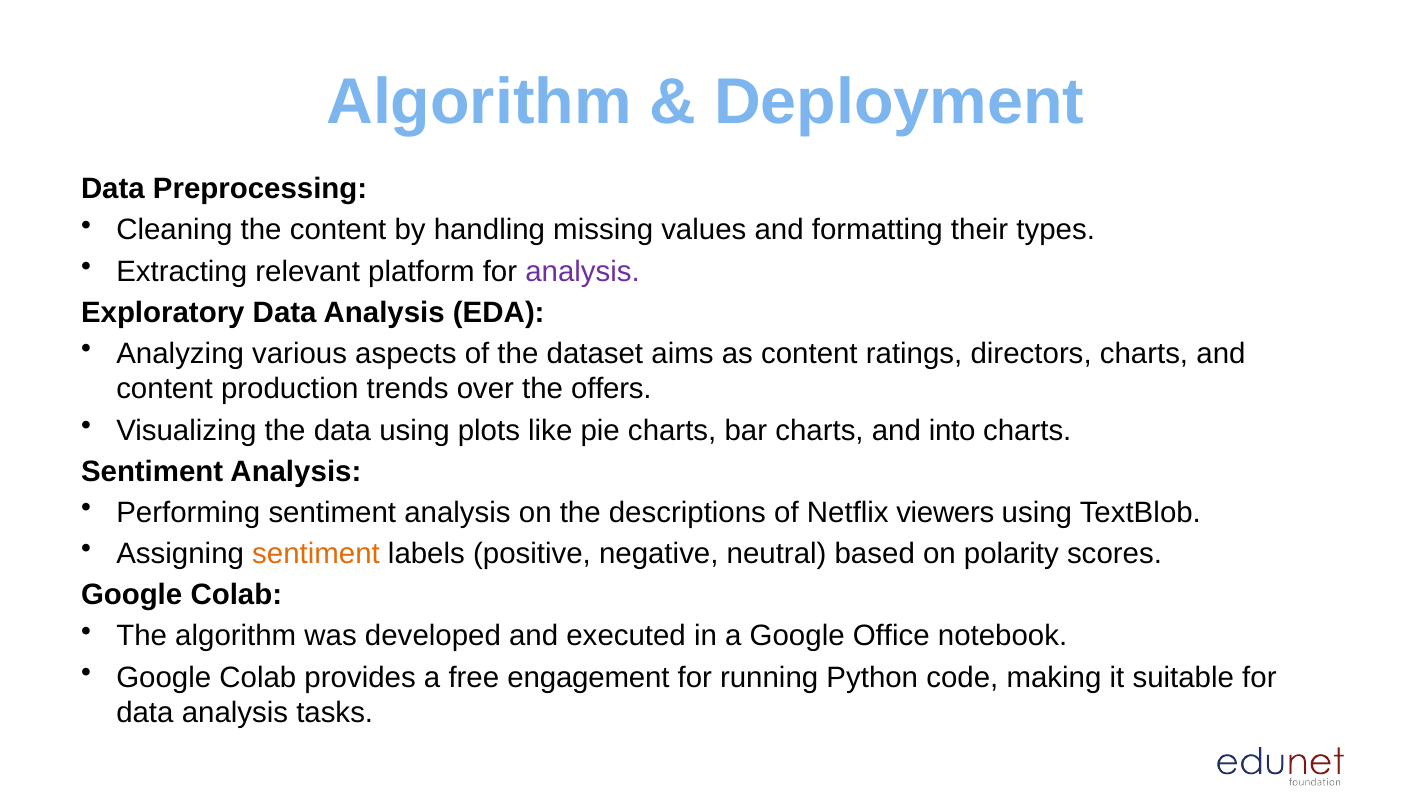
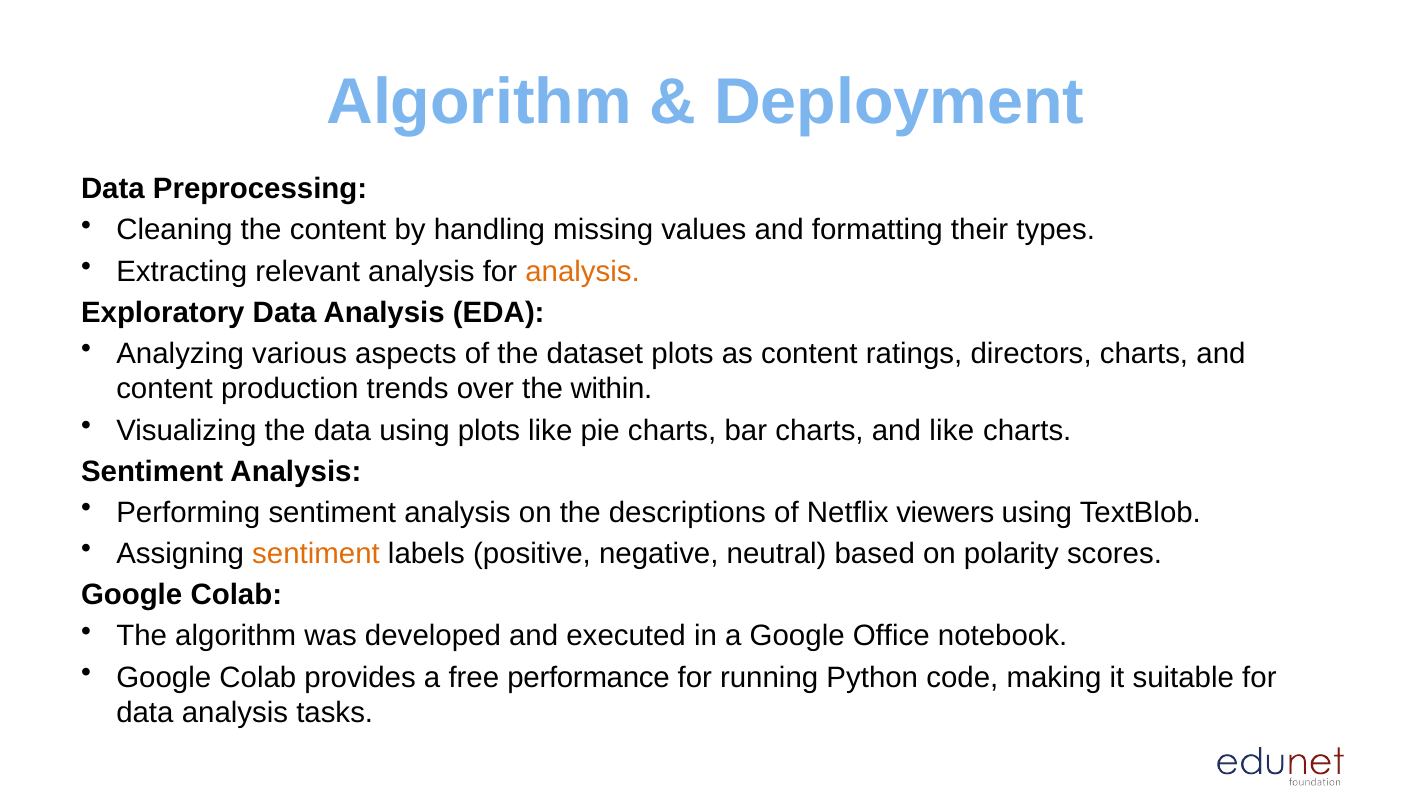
relevant platform: platform -> analysis (421, 272)
analysis colour: purple -> orange (583, 272)
dataset aims: aims -> plots (682, 354)
offers: offers -> within (611, 389)
and into: into -> like (952, 430)
engagement: engagement -> performance (589, 678)
